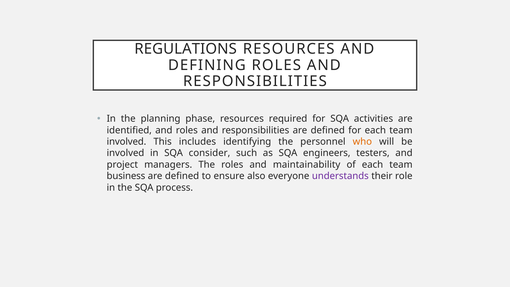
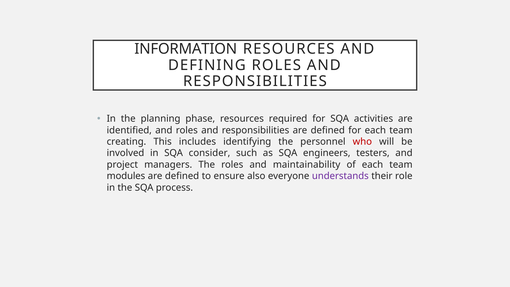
REGULATIONS: REGULATIONS -> INFORMATION (186, 49)
involved: involved -> creating (126, 142)
who colour: orange -> red (362, 142)
business: business -> modules (126, 176)
